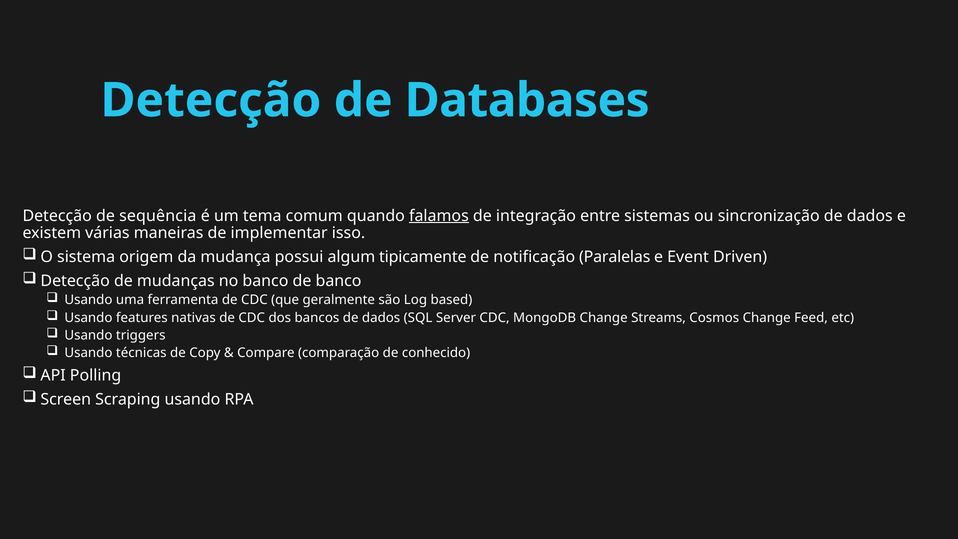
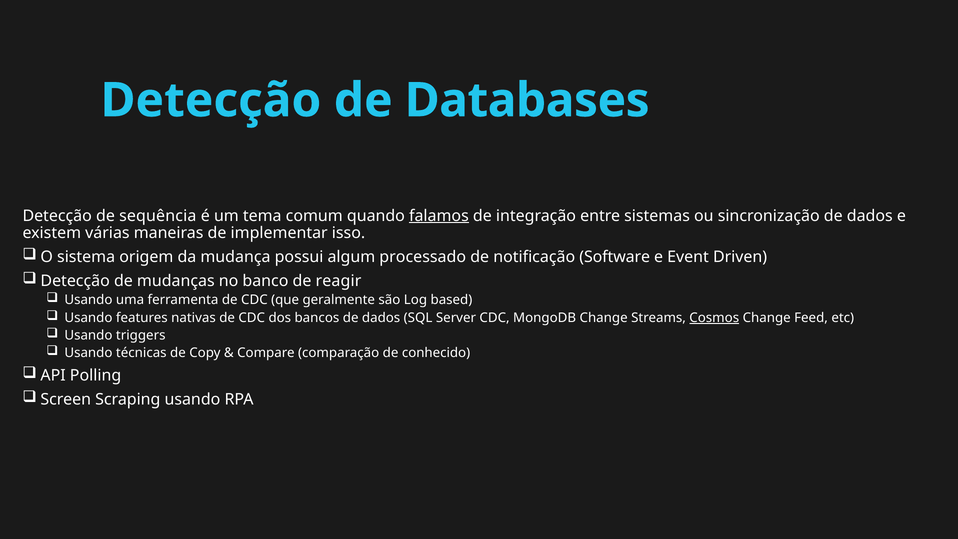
tipicamente: tipicamente -> processado (423, 257)
Paralelas: Paralelas -> Software (615, 257)
de banco: banco -> reagir (338, 281)
Cosmos underline: none -> present (714, 318)
